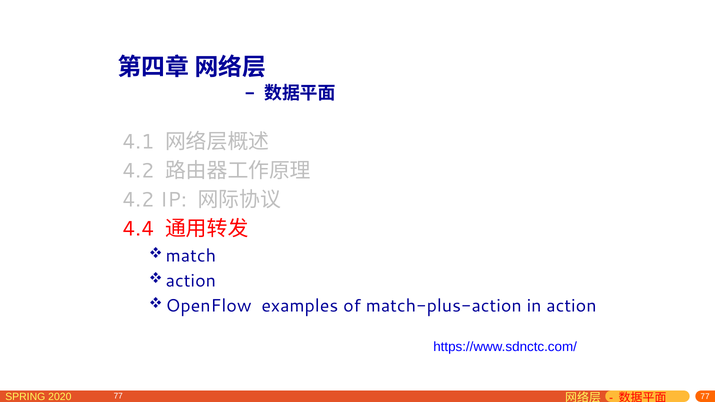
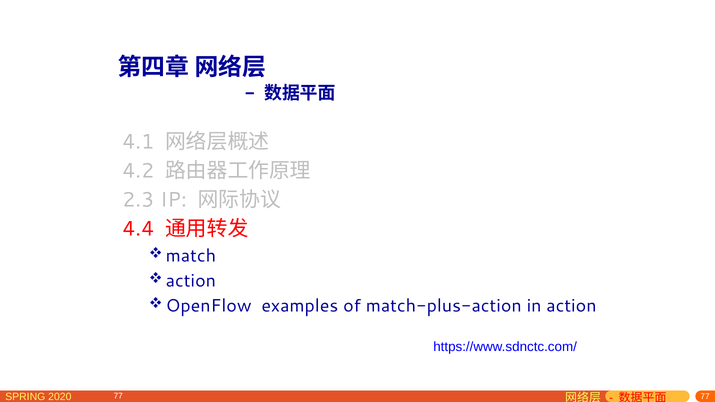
4.2: 4.2 -> 2.3 (138, 200)
